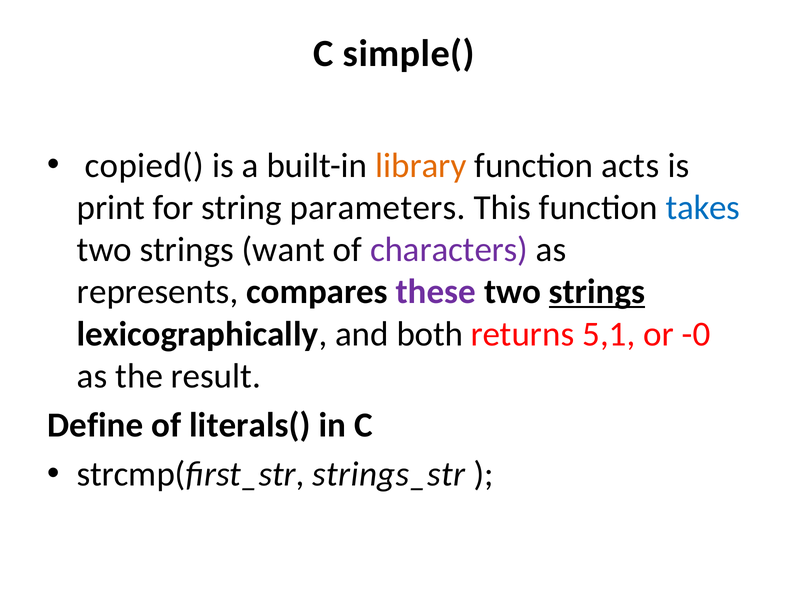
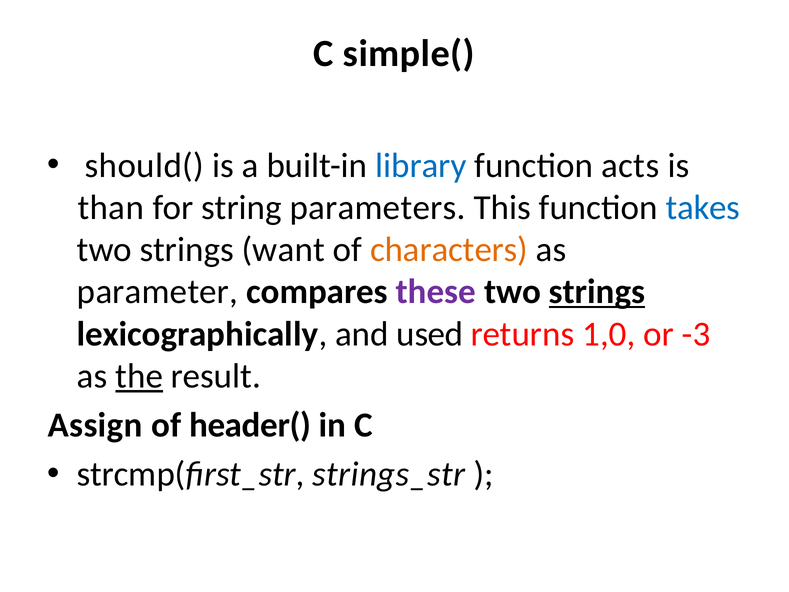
copied(: copied( -> should( (144, 166)
library colour: orange -> blue (421, 166)
print: print -> than (111, 208)
characters colour: purple -> orange (449, 250)
represents: represents -> parameter (158, 292)
both: both -> used (430, 334)
5,1: 5,1 -> 1,0 (609, 334)
-0: -0 -> -3 (696, 334)
the underline: none -> present (139, 376)
Define: Define -> Assign (95, 425)
literals(: literals( -> header( (250, 425)
